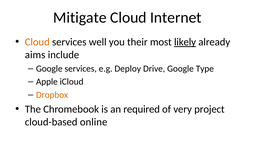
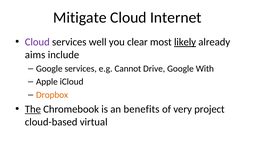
Cloud colour: orange -> purple (37, 42)
their: their -> clear (137, 42)
Deploy: Deploy -> Cannot (128, 68)
Type: Type -> With (205, 68)
The underline: none -> present (33, 109)
required: required -> benefits (142, 109)
online: online -> virtual (94, 121)
